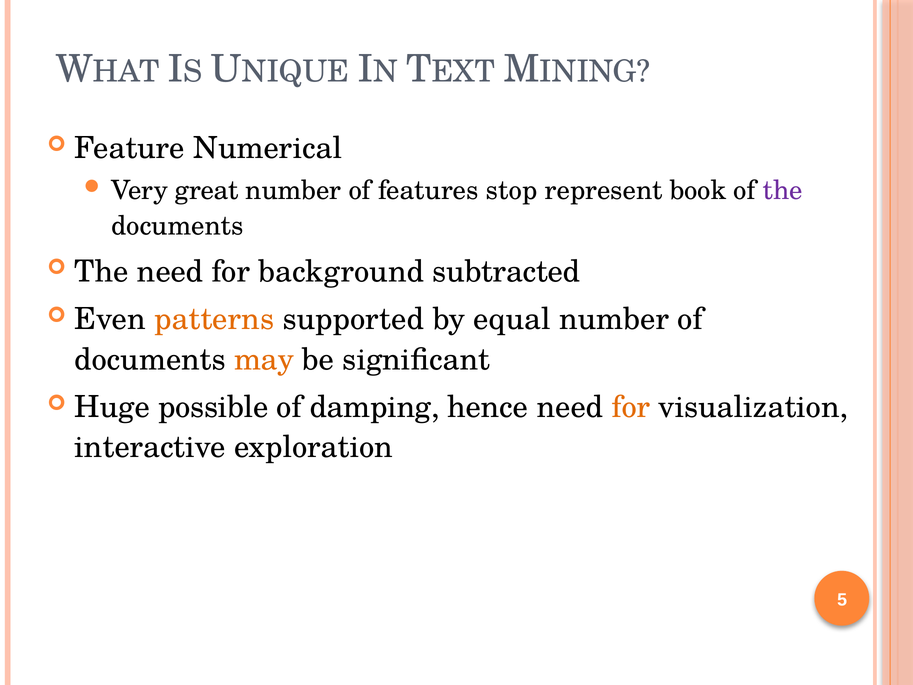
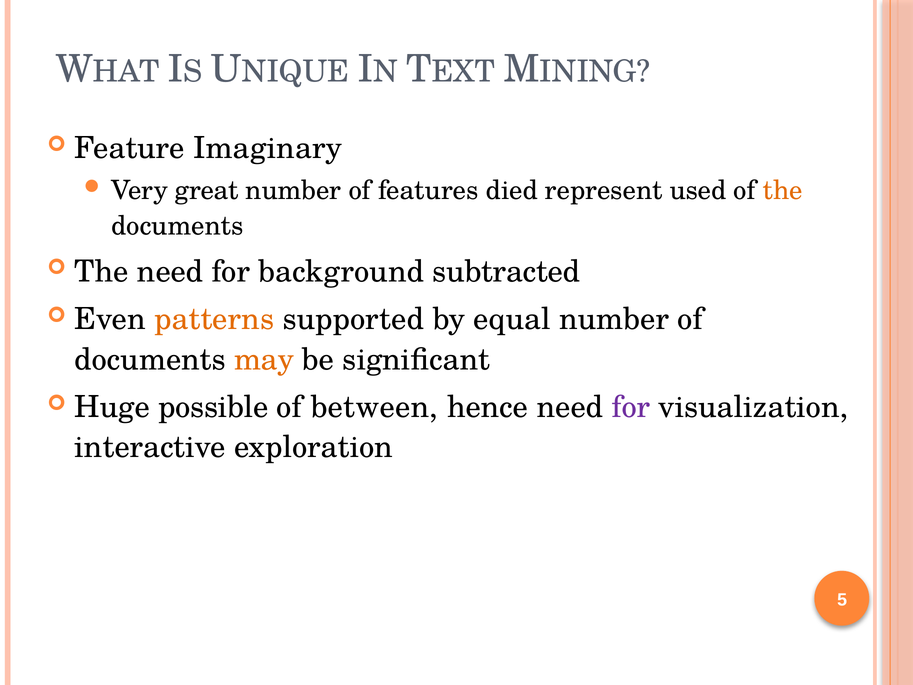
Numerical: Numerical -> Imaginary (268, 148)
stop: stop -> died (512, 191)
book: book -> used (698, 191)
the colour: purple -> orange (783, 191)
damping: damping -> between (374, 407)
for colour: orange -> purple (631, 407)
